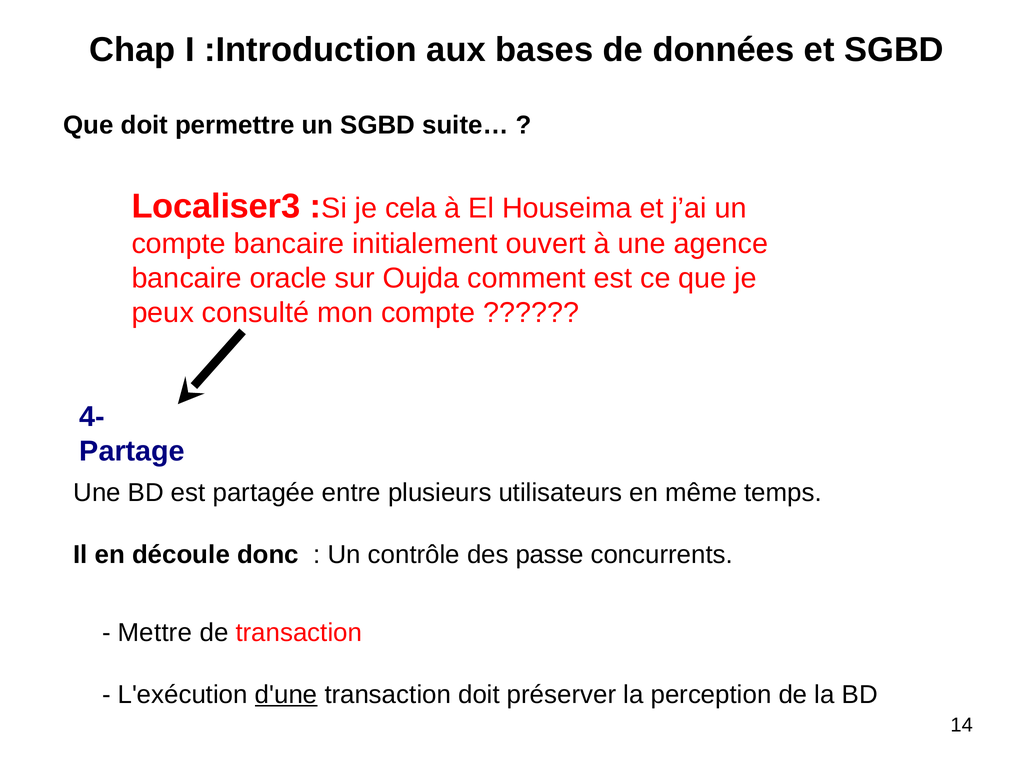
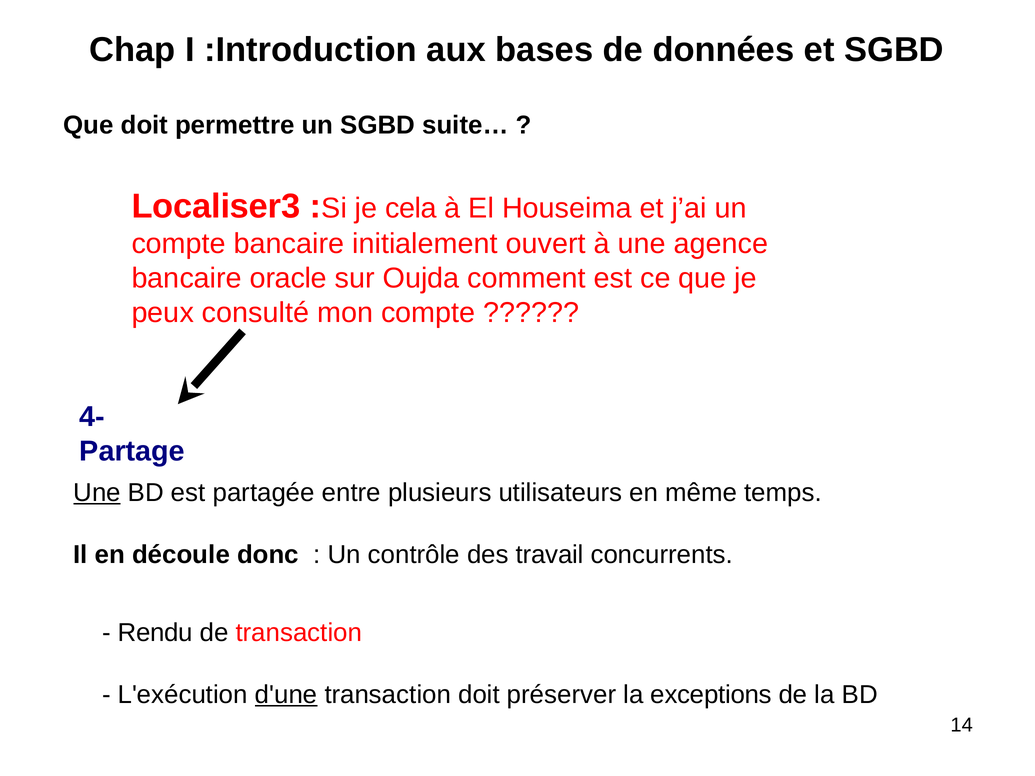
Une underline: none -> present (97, 493)
passe: passe -> travail (550, 555)
Mettre: Mettre -> Rendu (155, 633)
perception: perception -> exceptions (711, 695)
